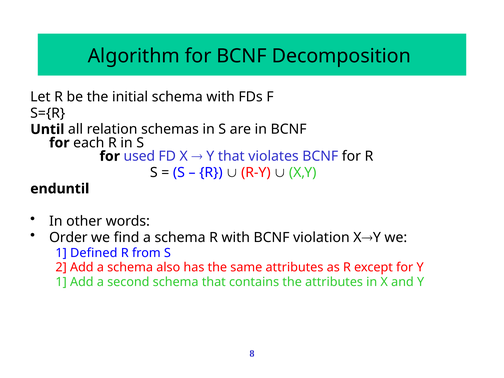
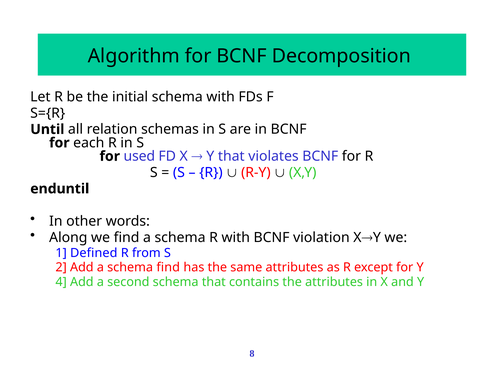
Order: Order -> Along (68, 237)
schema also: also -> find (168, 267)
1: 1 -> 4 (61, 282)
